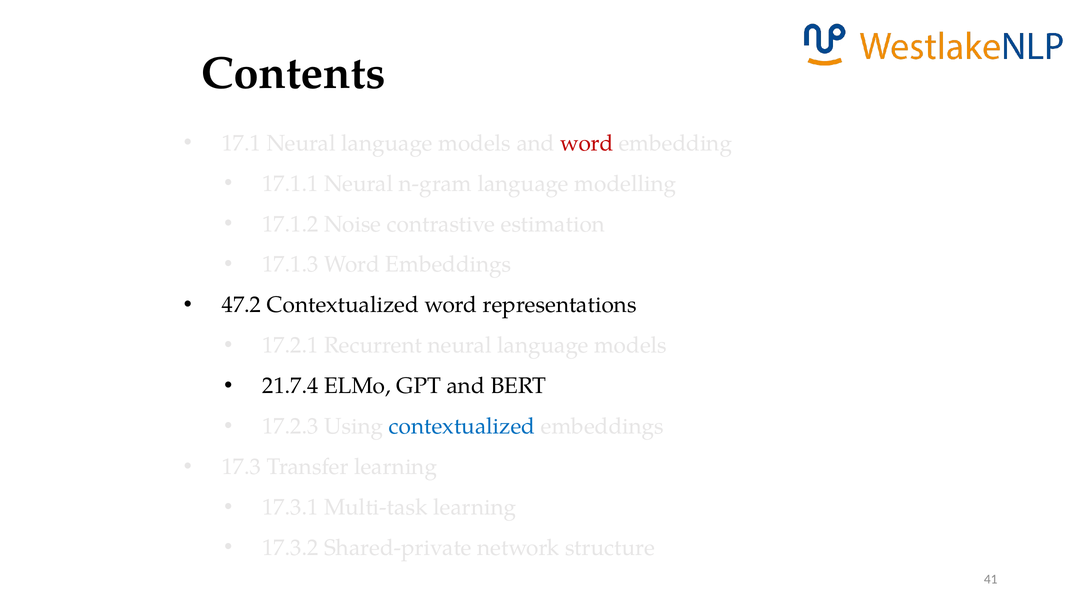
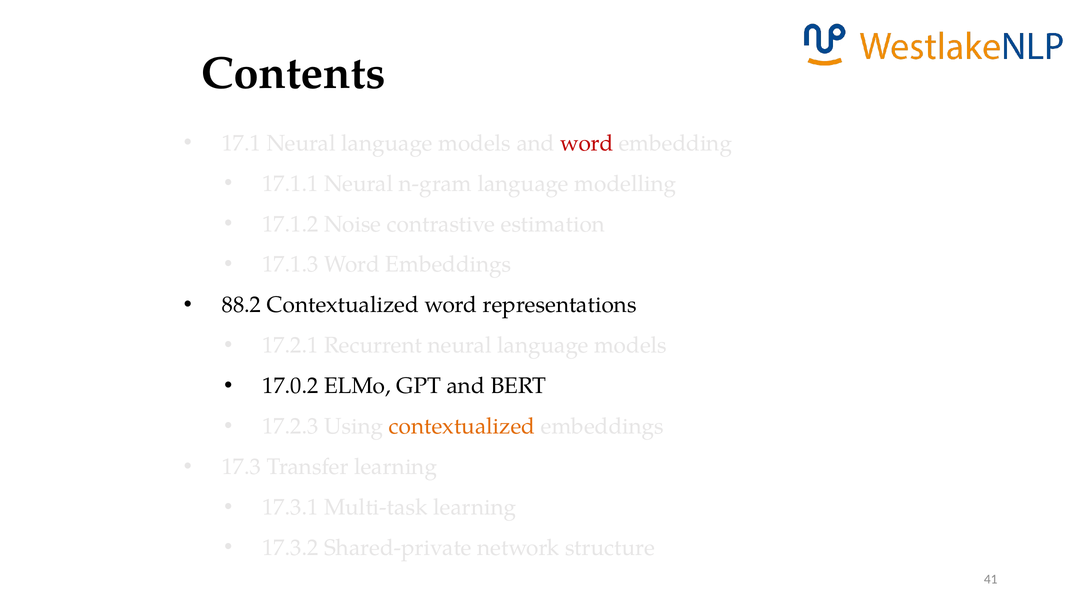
47.2: 47.2 -> 88.2 (241, 305)
21.7.4: 21.7.4 -> 17.0.2 (290, 386)
contextualized colour: blue -> orange (462, 427)
